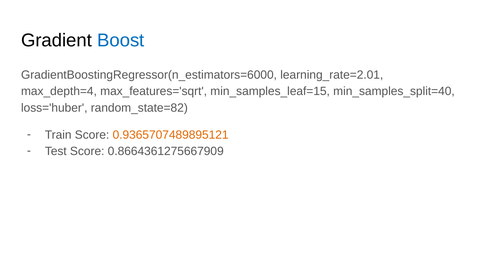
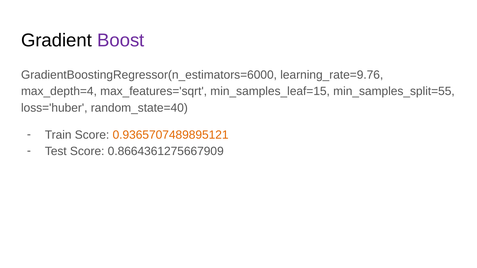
Boost colour: blue -> purple (121, 40)
learning_rate=2.01: learning_rate=2.01 -> learning_rate=9.76 (332, 75)
min_samples_split=40: min_samples_split=40 -> min_samples_split=55 (394, 91)
random_state=82: random_state=82 -> random_state=40 (139, 108)
